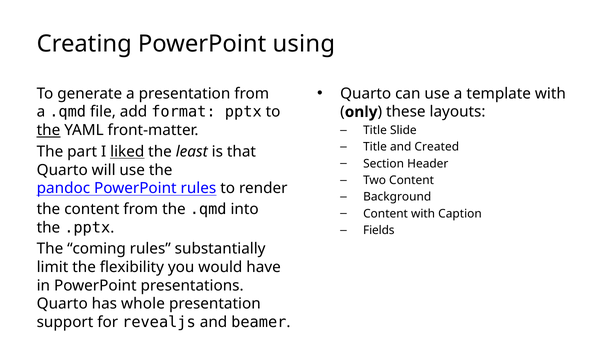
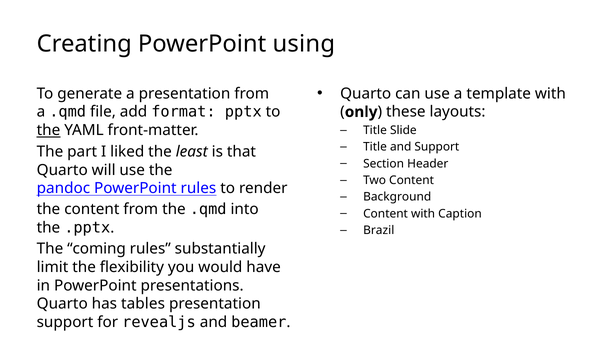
and Created: Created -> Support (437, 147)
liked underline: present -> none (127, 152)
Fields: Fields -> Brazil (379, 231)
whole: whole -> tables (143, 304)
